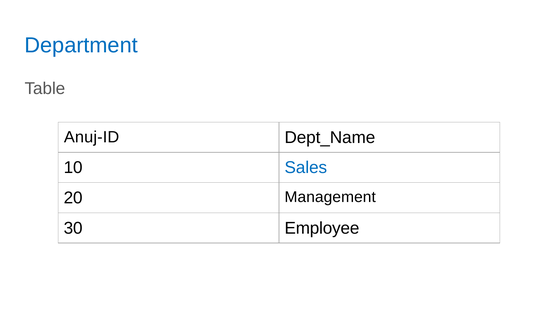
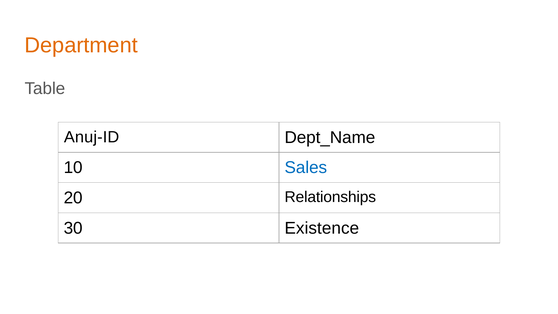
Department colour: blue -> orange (81, 45)
Management: Management -> Relationships (330, 197)
Employee: Employee -> Existence (322, 228)
